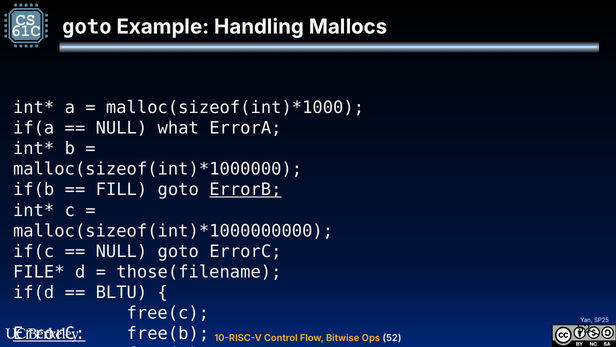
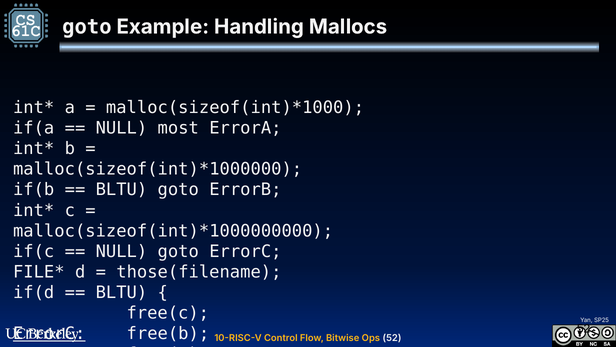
what: what -> most (178, 128)
FILL: FILL -> BLTU (121, 190)
ErrorB underline: present -> none (245, 190)
